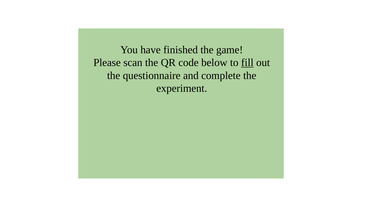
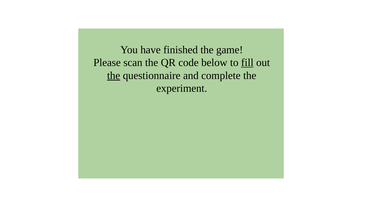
the underline: none -> present (114, 76)
